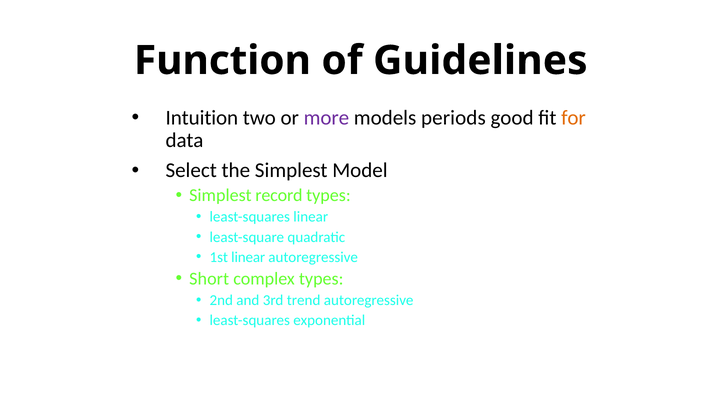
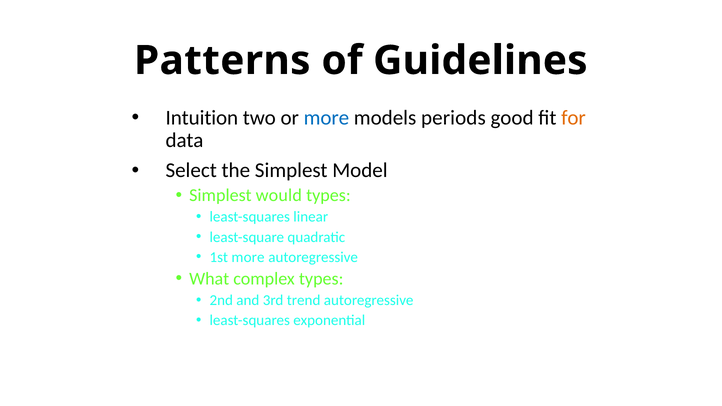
Function: Function -> Patterns (222, 61)
more colour: purple -> blue (326, 118)
record: record -> would (279, 195)
1st linear: linear -> more (248, 257)
Short: Short -> What (209, 279)
